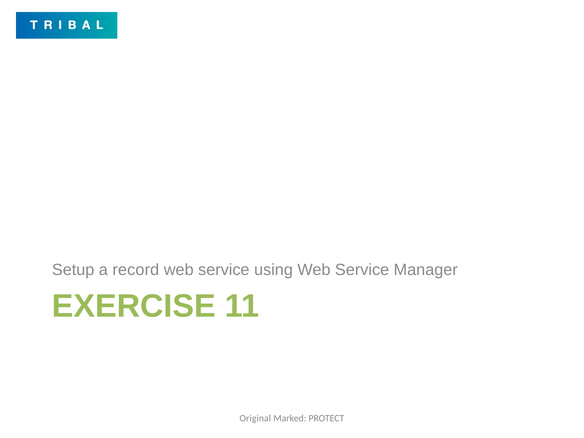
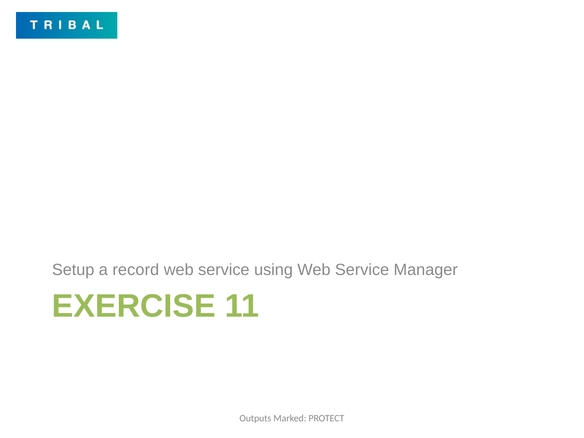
Original: Original -> Outputs (255, 418)
